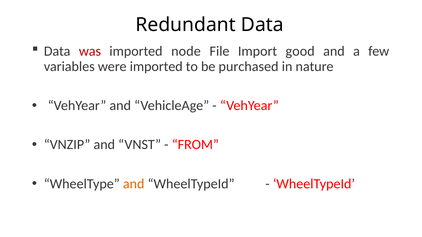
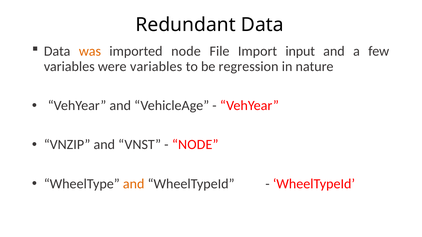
was colour: red -> orange (90, 51)
good: good -> input (300, 51)
were imported: imported -> variables (156, 67)
purchased: purchased -> regression (249, 67)
FROM: FROM -> NODE (195, 145)
